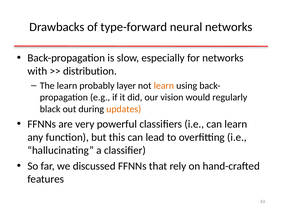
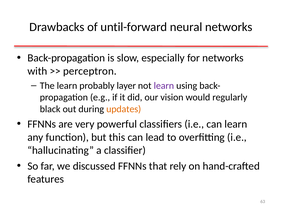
type-forward: type-forward -> until-forward (134, 27)
distribution: distribution -> perceptron (90, 71)
learn colour: orange -> purple (164, 86)
